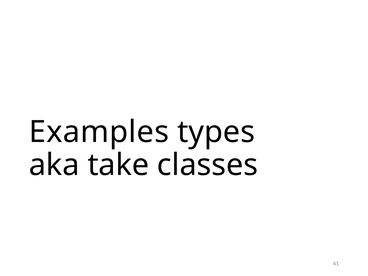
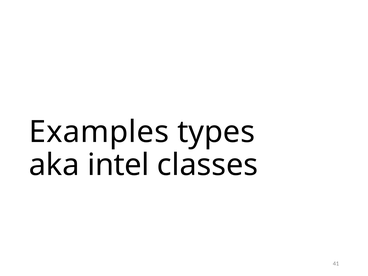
take: take -> intel (118, 165)
